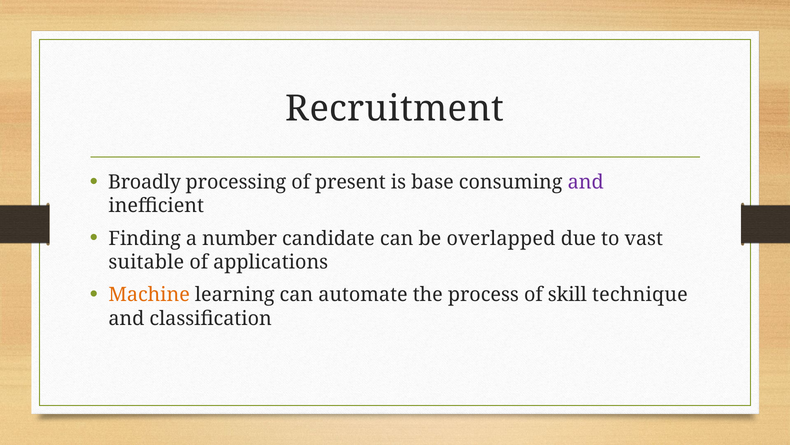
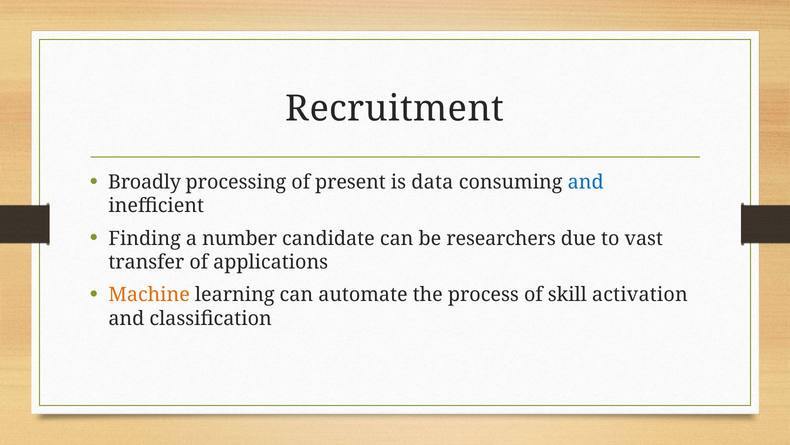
base: base -> data (432, 182)
and colour: purple -> blue (586, 182)
overlapped: overlapped -> researchers (501, 238)
suitable: suitable -> transfer (146, 262)
technique: technique -> activation (640, 294)
